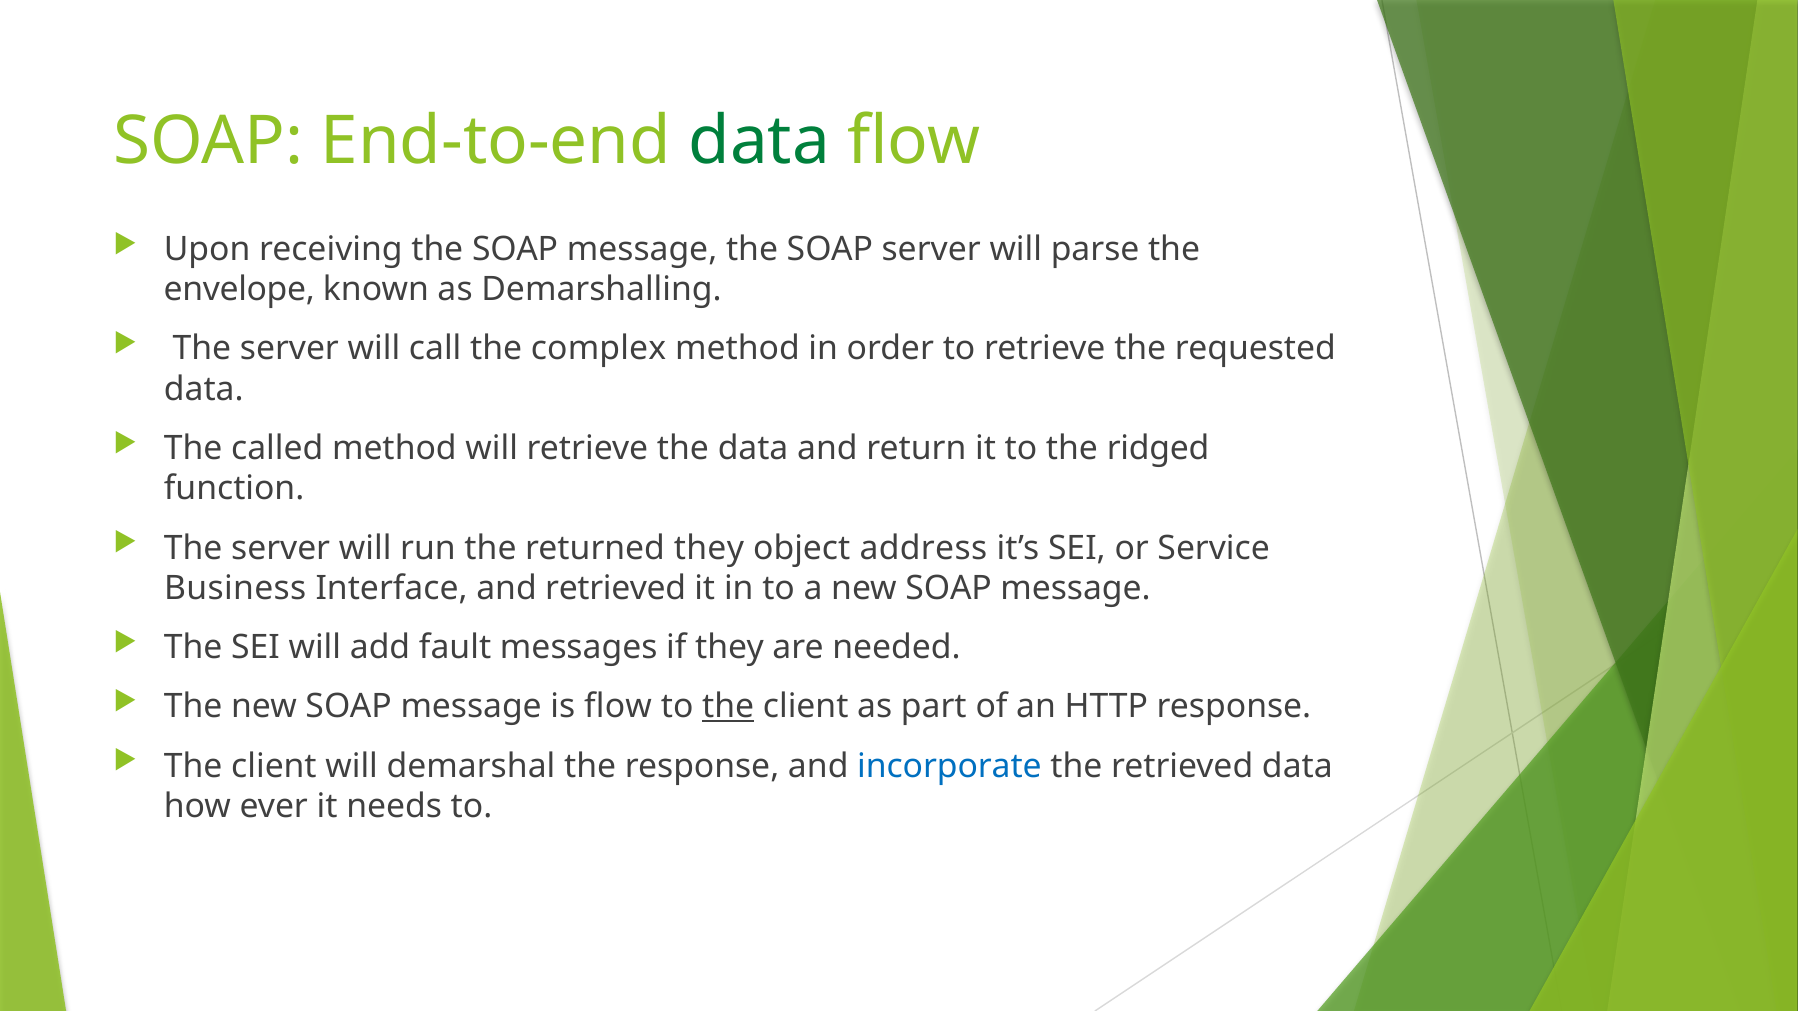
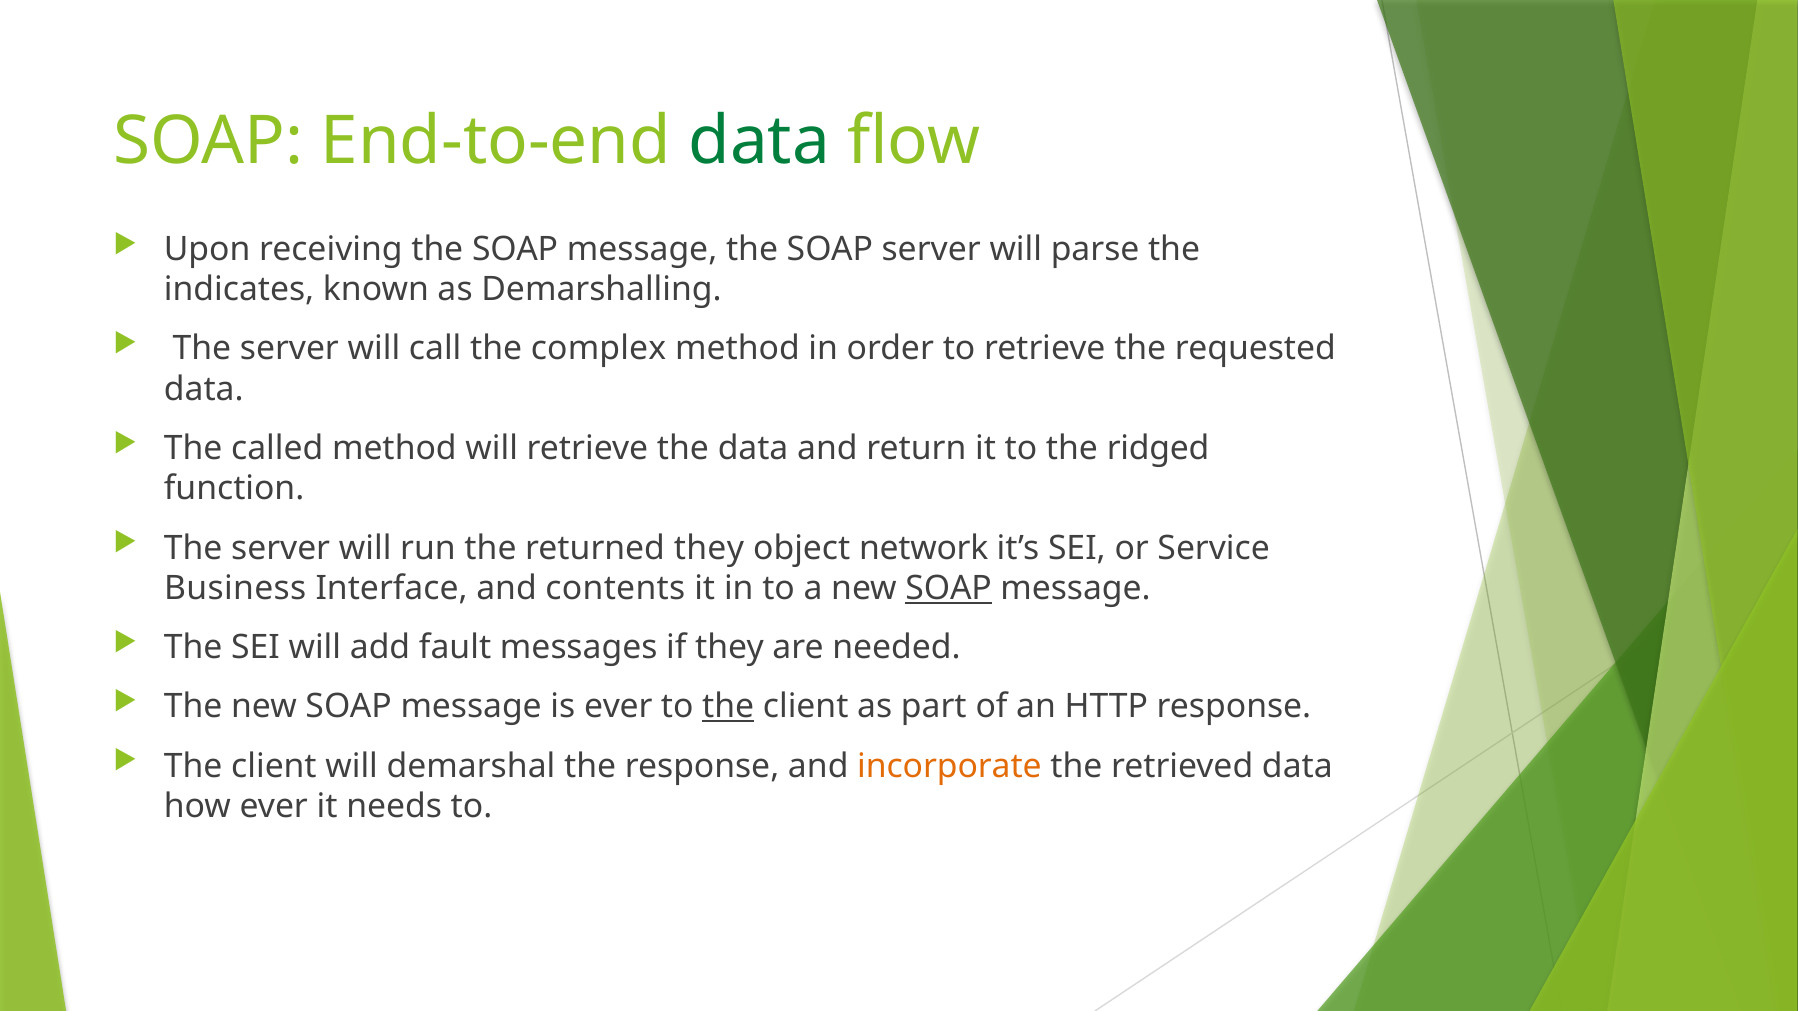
envelope: envelope -> indicates (239, 290)
address: address -> network (924, 548)
and retrieved: retrieved -> contents (615, 589)
SOAP underline: none -> present (949, 589)
is flow: flow -> ever (618, 707)
incorporate colour: blue -> orange (949, 766)
